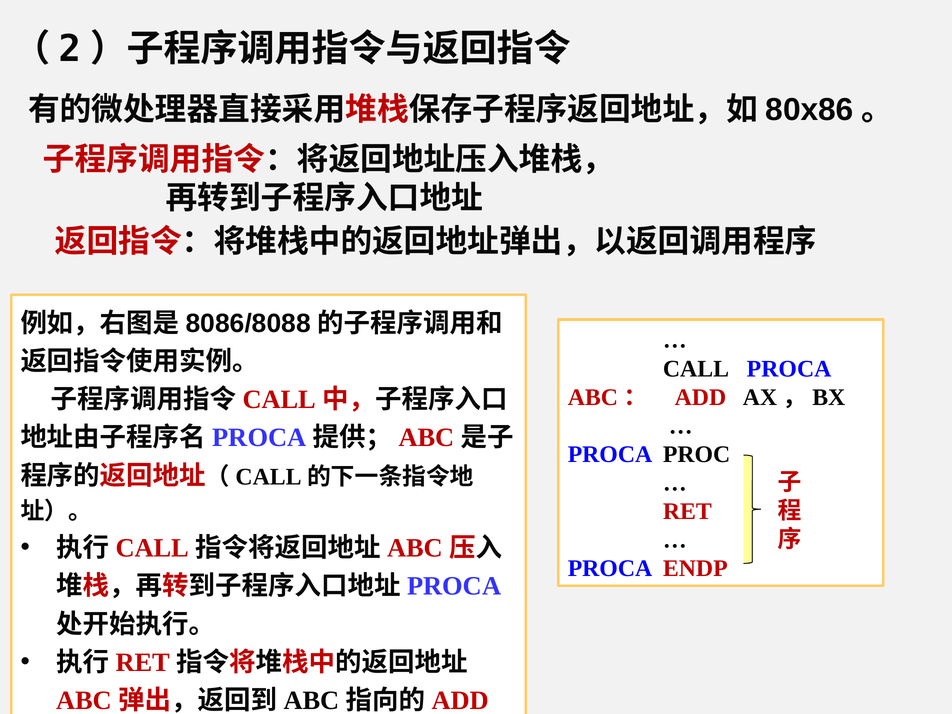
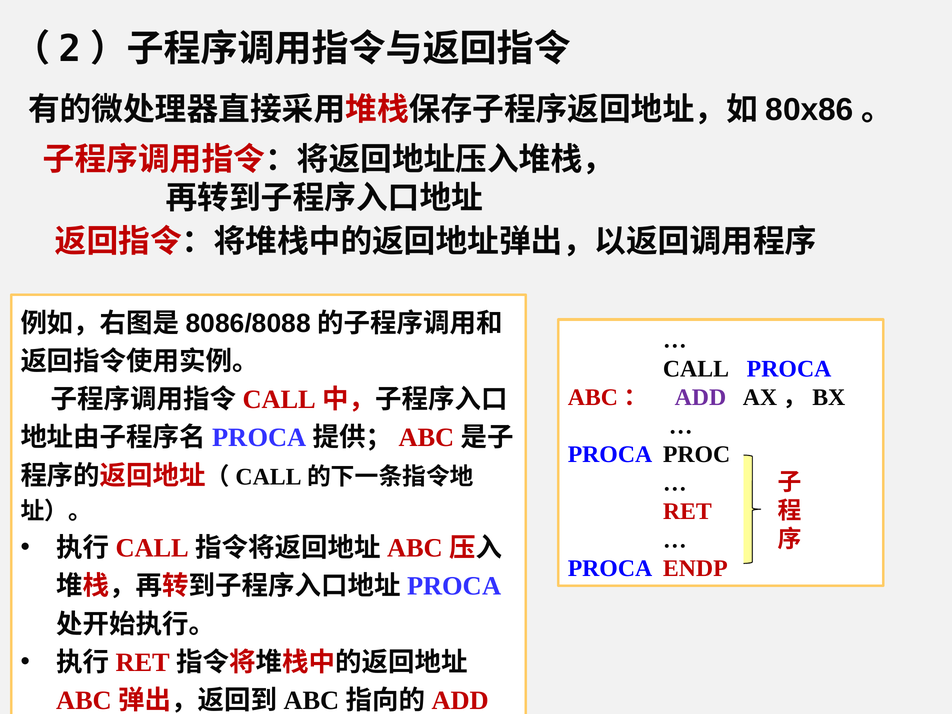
ADD colour: red -> purple (700, 397)
